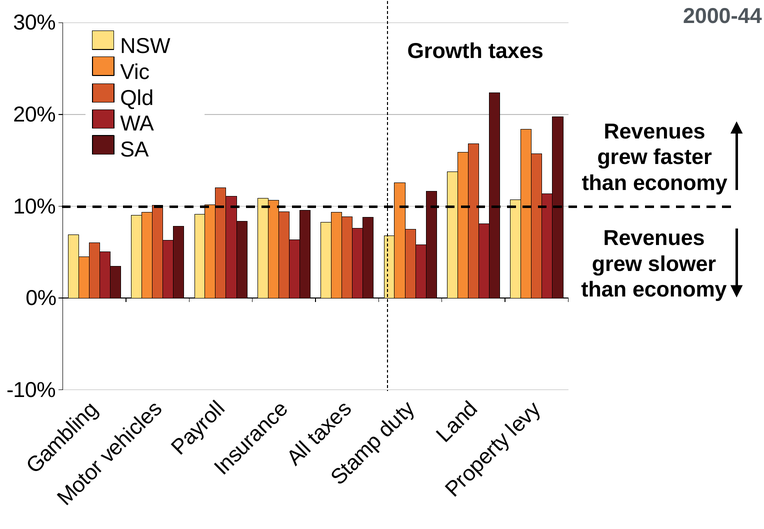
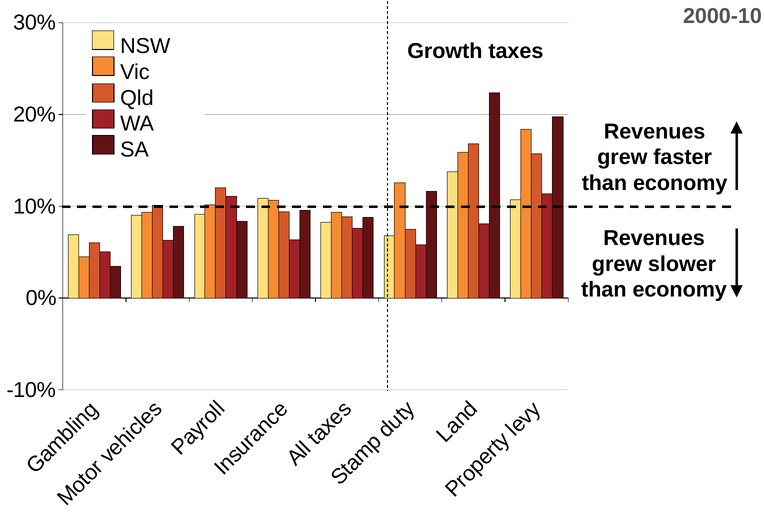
2000-44: 2000-44 -> 2000-10 (722, 16)
